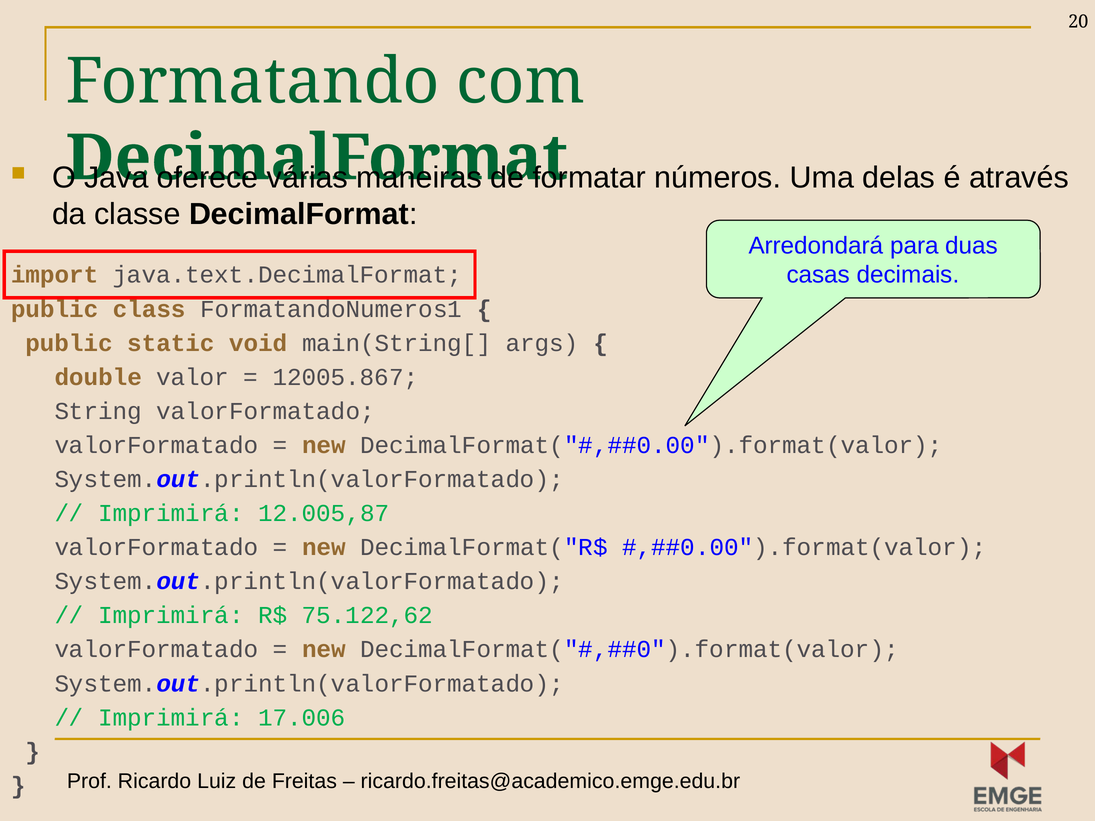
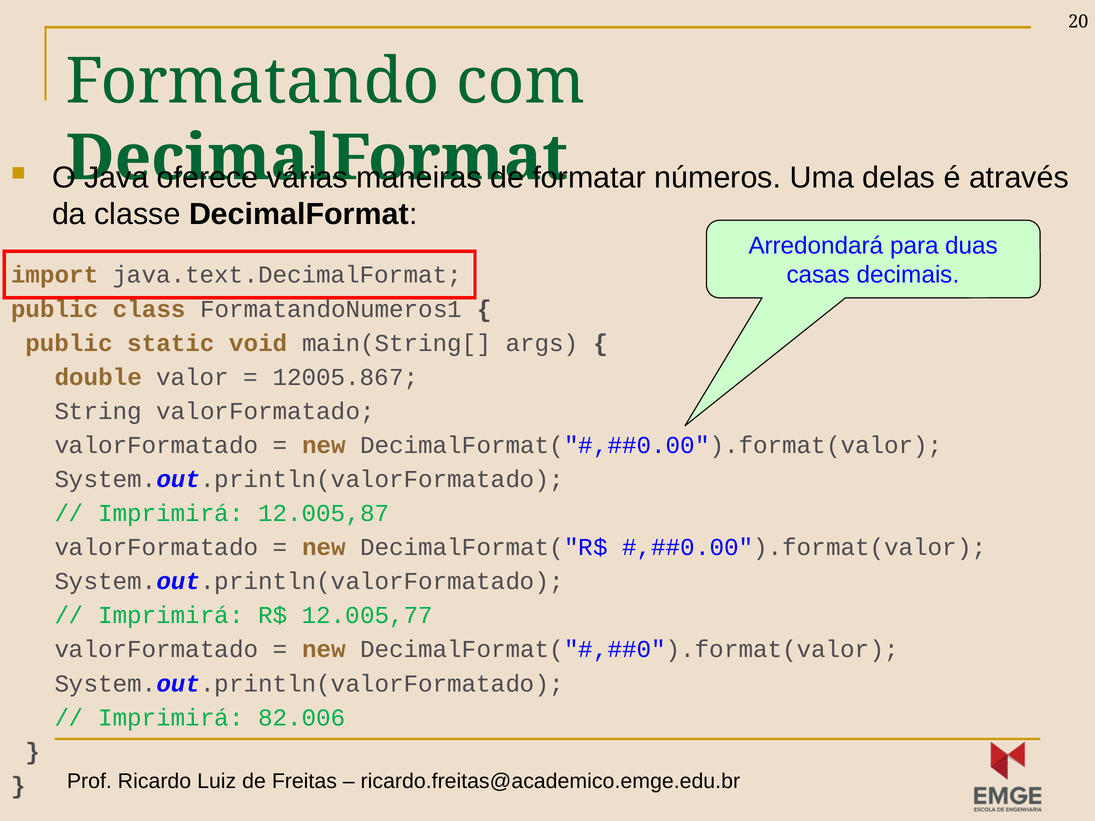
75.122,62: 75.122,62 -> 12.005,77 (367, 616)
17.006: 17.006 -> 82.006 (302, 718)
